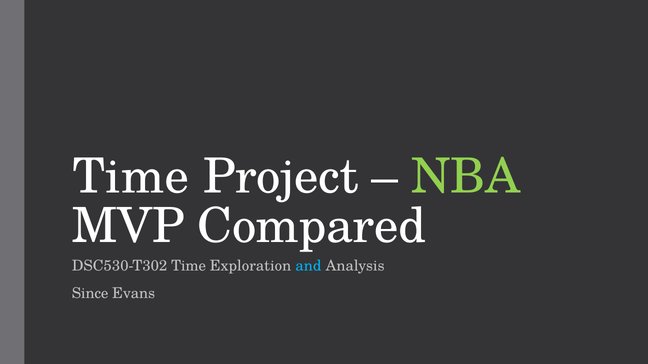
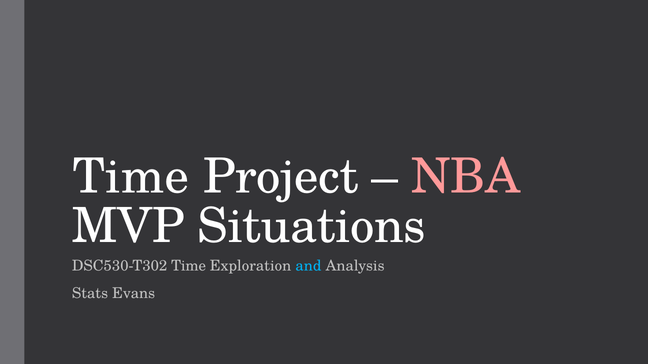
NBA colour: light green -> pink (466, 177)
Compared: Compared -> Situations (312, 227)
Since: Since -> Stats (90, 294)
